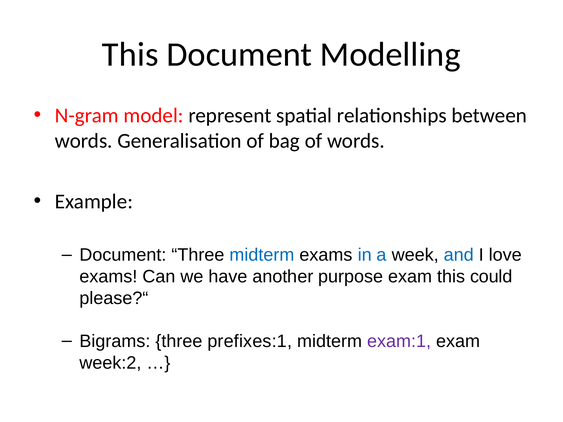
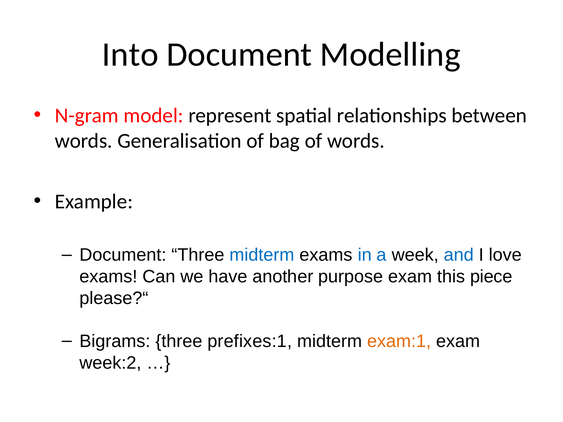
This: This -> Into (130, 55)
could: could -> piece (491, 277)
exam:1 colour: purple -> orange (399, 341)
